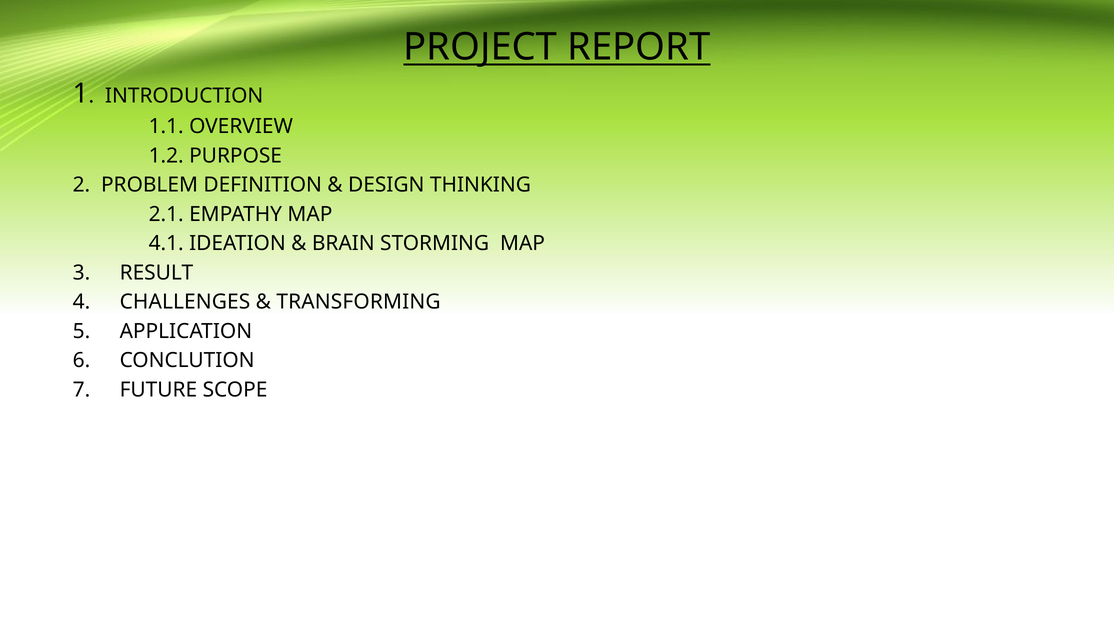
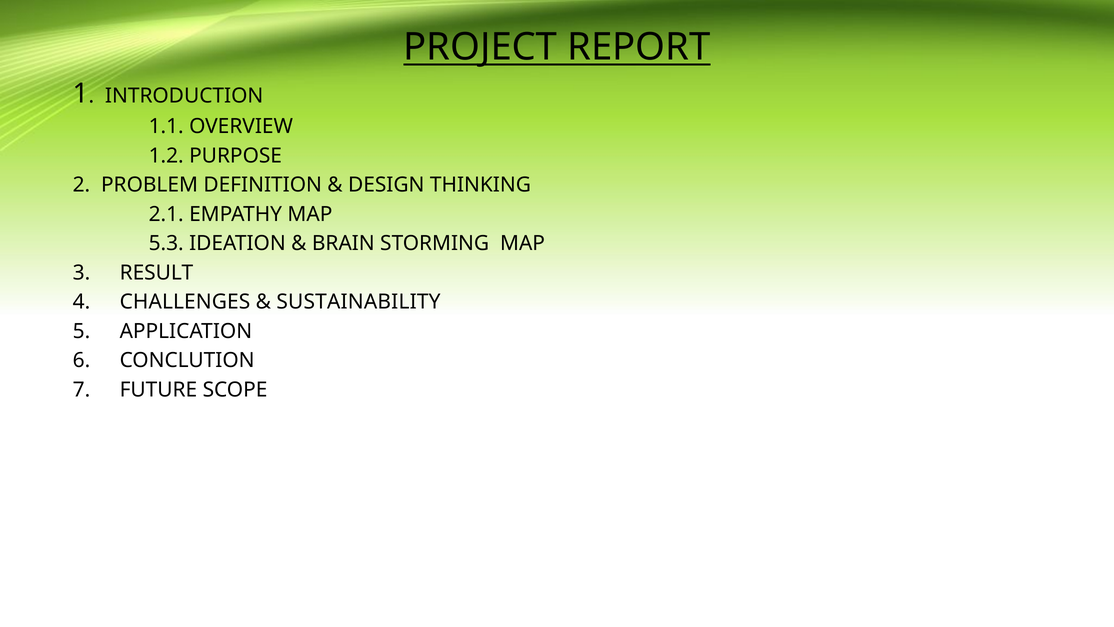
4.1: 4.1 -> 5.3 (166, 243)
TRANSFORMING: TRANSFORMING -> SUSTAINABILITY (359, 302)
